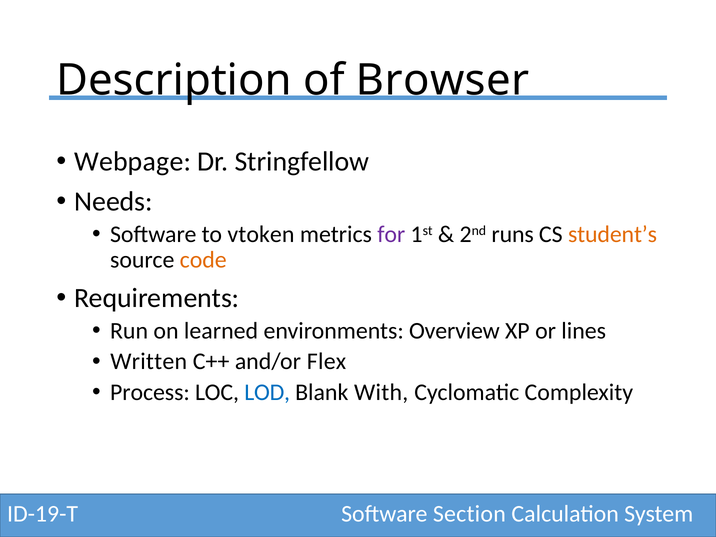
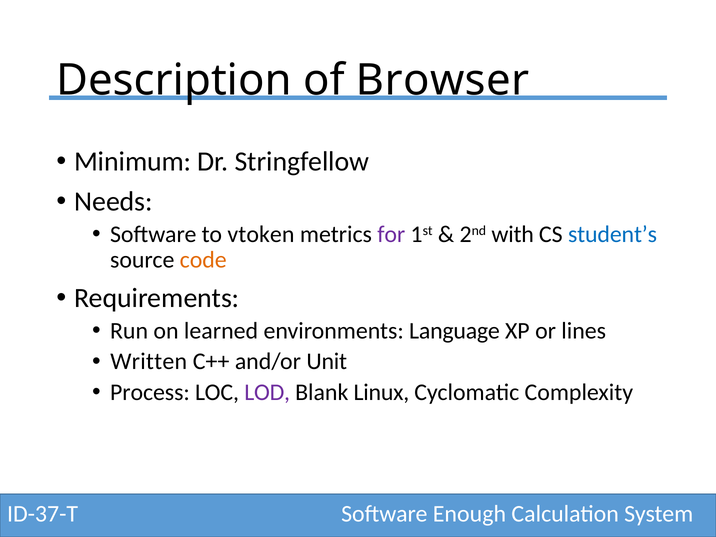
Webpage: Webpage -> Minimum (133, 161)
runs: runs -> with (513, 234)
student’s colour: orange -> blue (613, 234)
Overview: Overview -> Language (454, 331)
Flex: Flex -> Unit (327, 362)
LOD colour: blue -> purple (267, 392)
With: With -> Linux (381, 392)
ID-19-T: ID-19-T -> ID-37-T (43, 514)
Section: Section -> Enough (469, 514)
